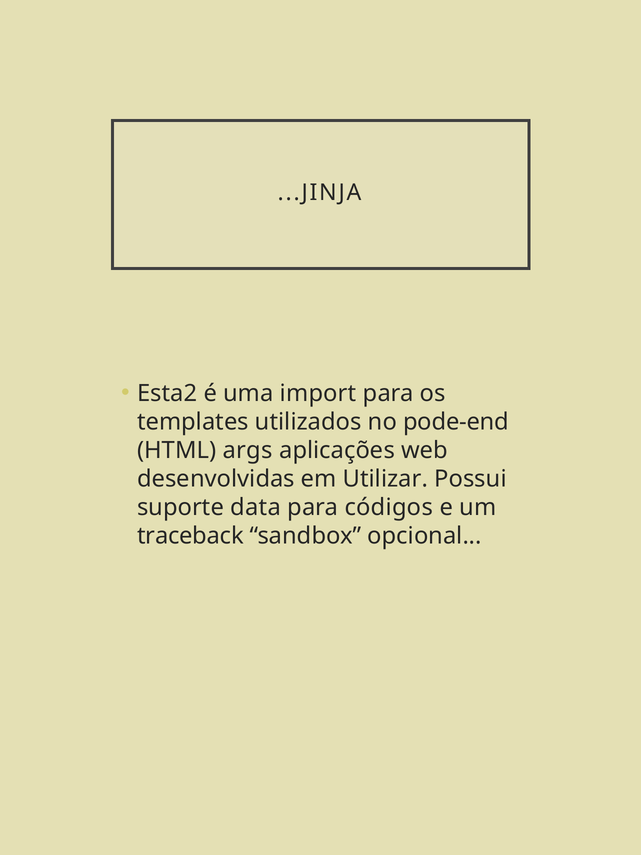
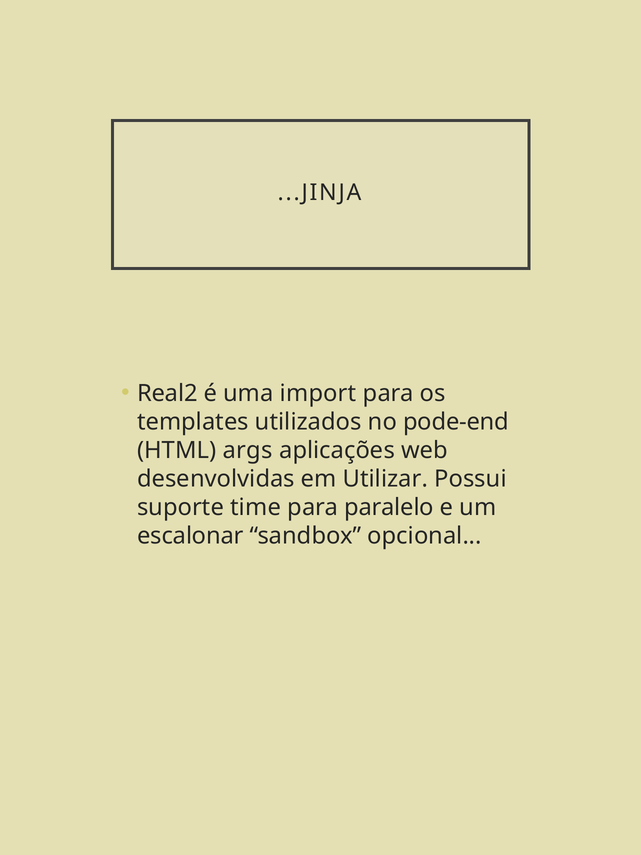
Esta2: Esta2 -> Real2 (167, 393)
data: data -> time (256, 507)
códigos: códigos -> paralelo (389, 507)
traceback: traceback -> escalonar (190, 536)
